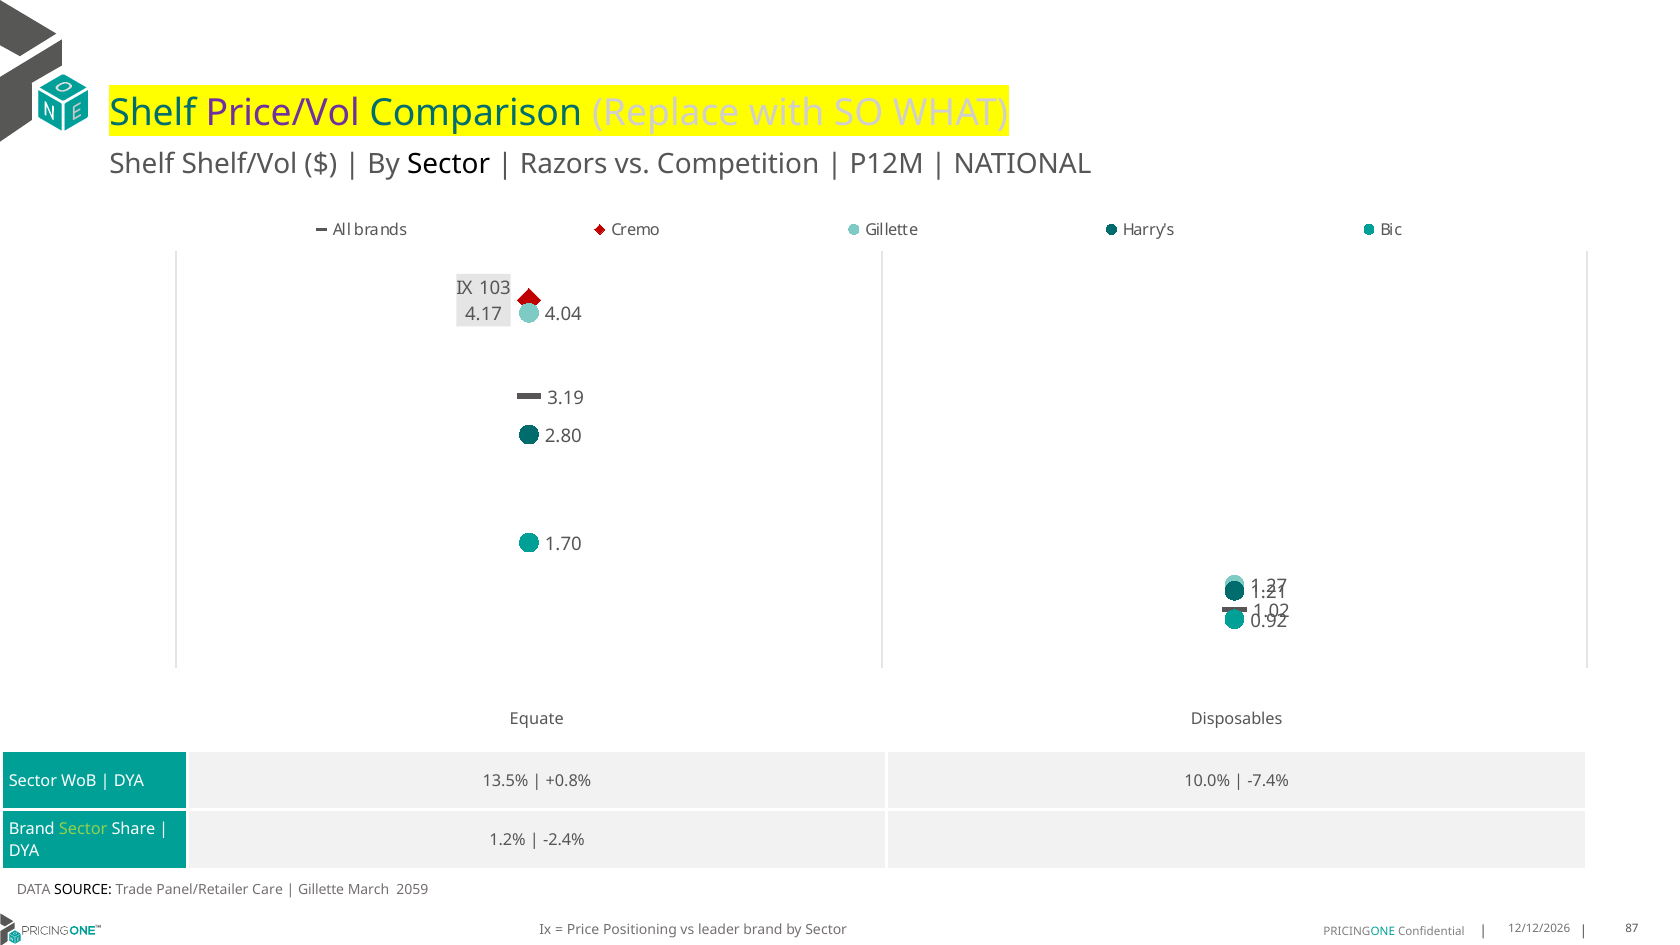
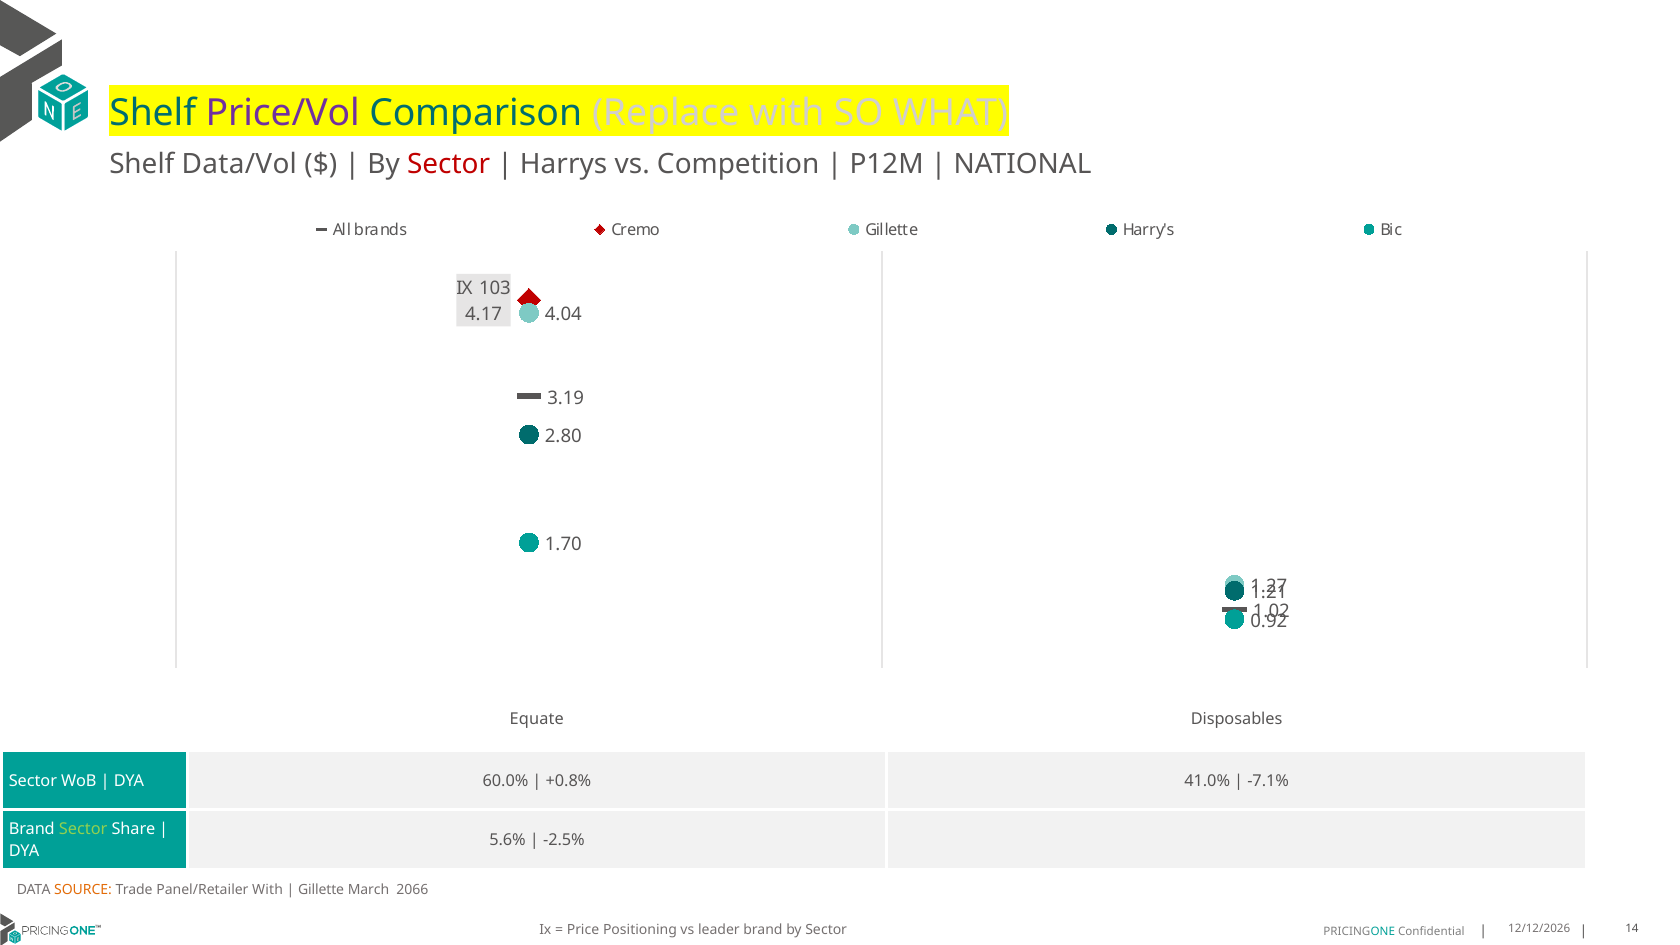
Shelf/Vol: Shelf/Vol -> Data/Vol (239, 164)
Sector colour: black -> red (449, 164)
Razors: Razors -> Harrys (564, 164)
13.5%: 13.5% -> 60.0% (505, 781)
10.0%: 10.0% -> 41.0% (1207, 781)
-7.4%: -7.4% -> -7.1% (1268, 781)
1.2%: 1.2% -> 5.6% (507, 841)
-2.4%: -2.4% -> -2.5% (564, 841)
SOURCE colour: black -> orange (83, 890)
Panel/Retailer Care: Care -> With (268, 890)
2059: 2059 -> 2066 (412, 890)
87: 87 -> 14 (1632, 929)
